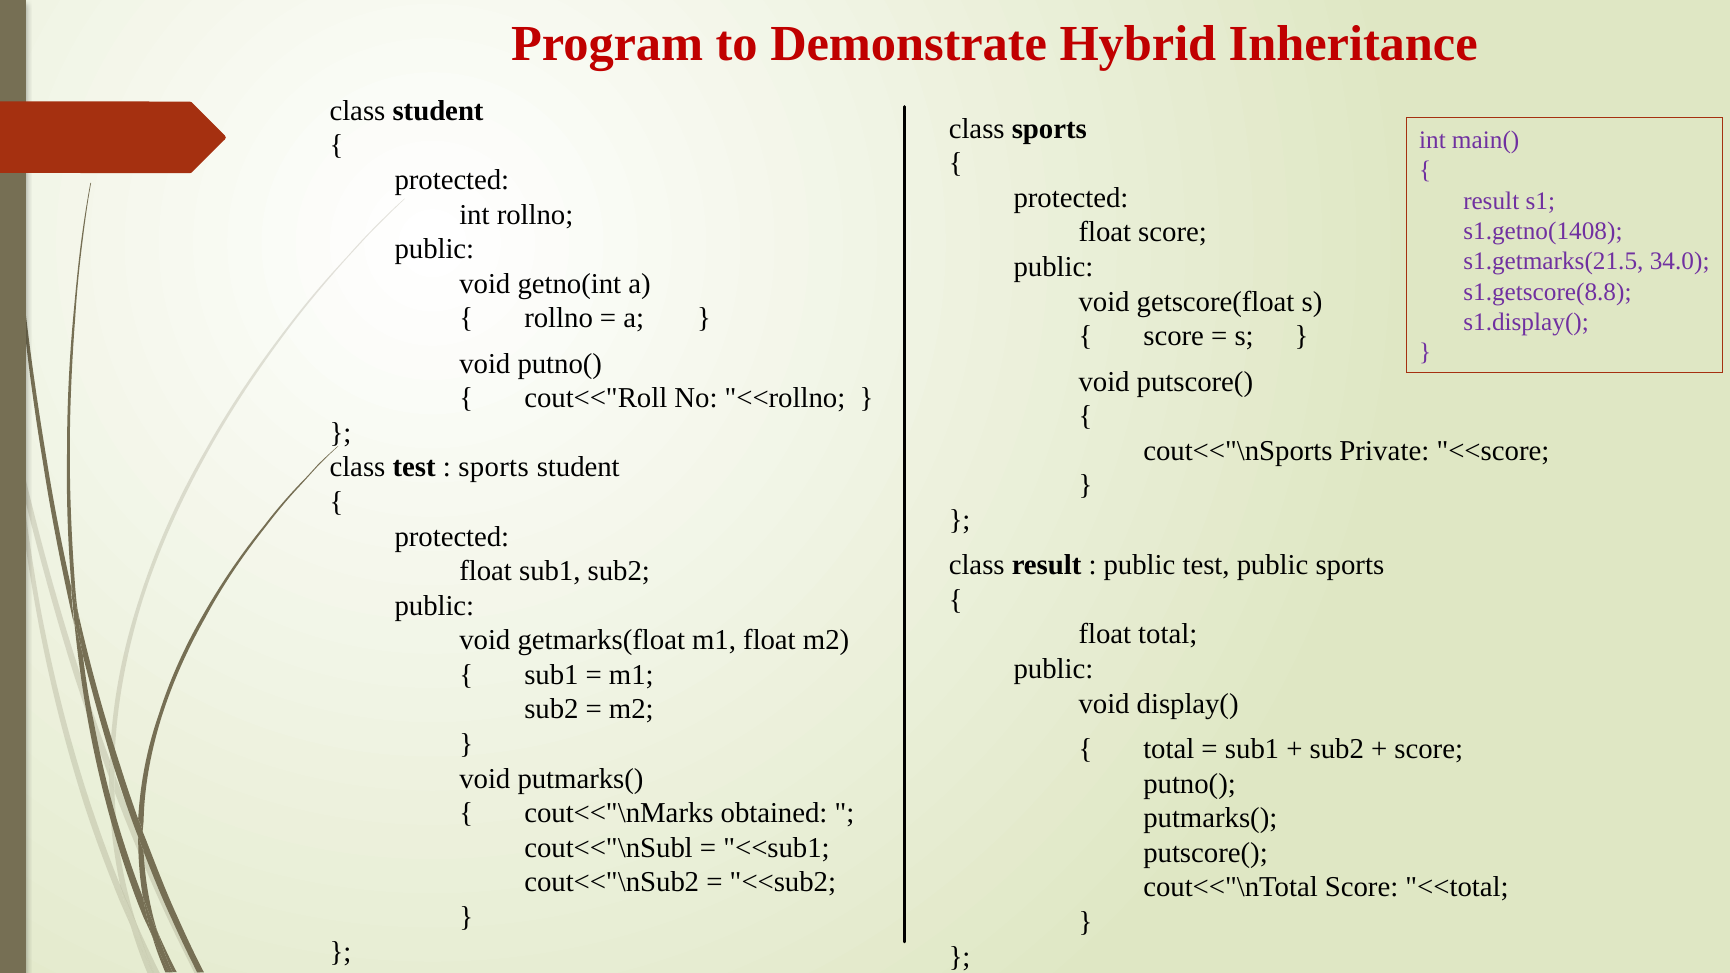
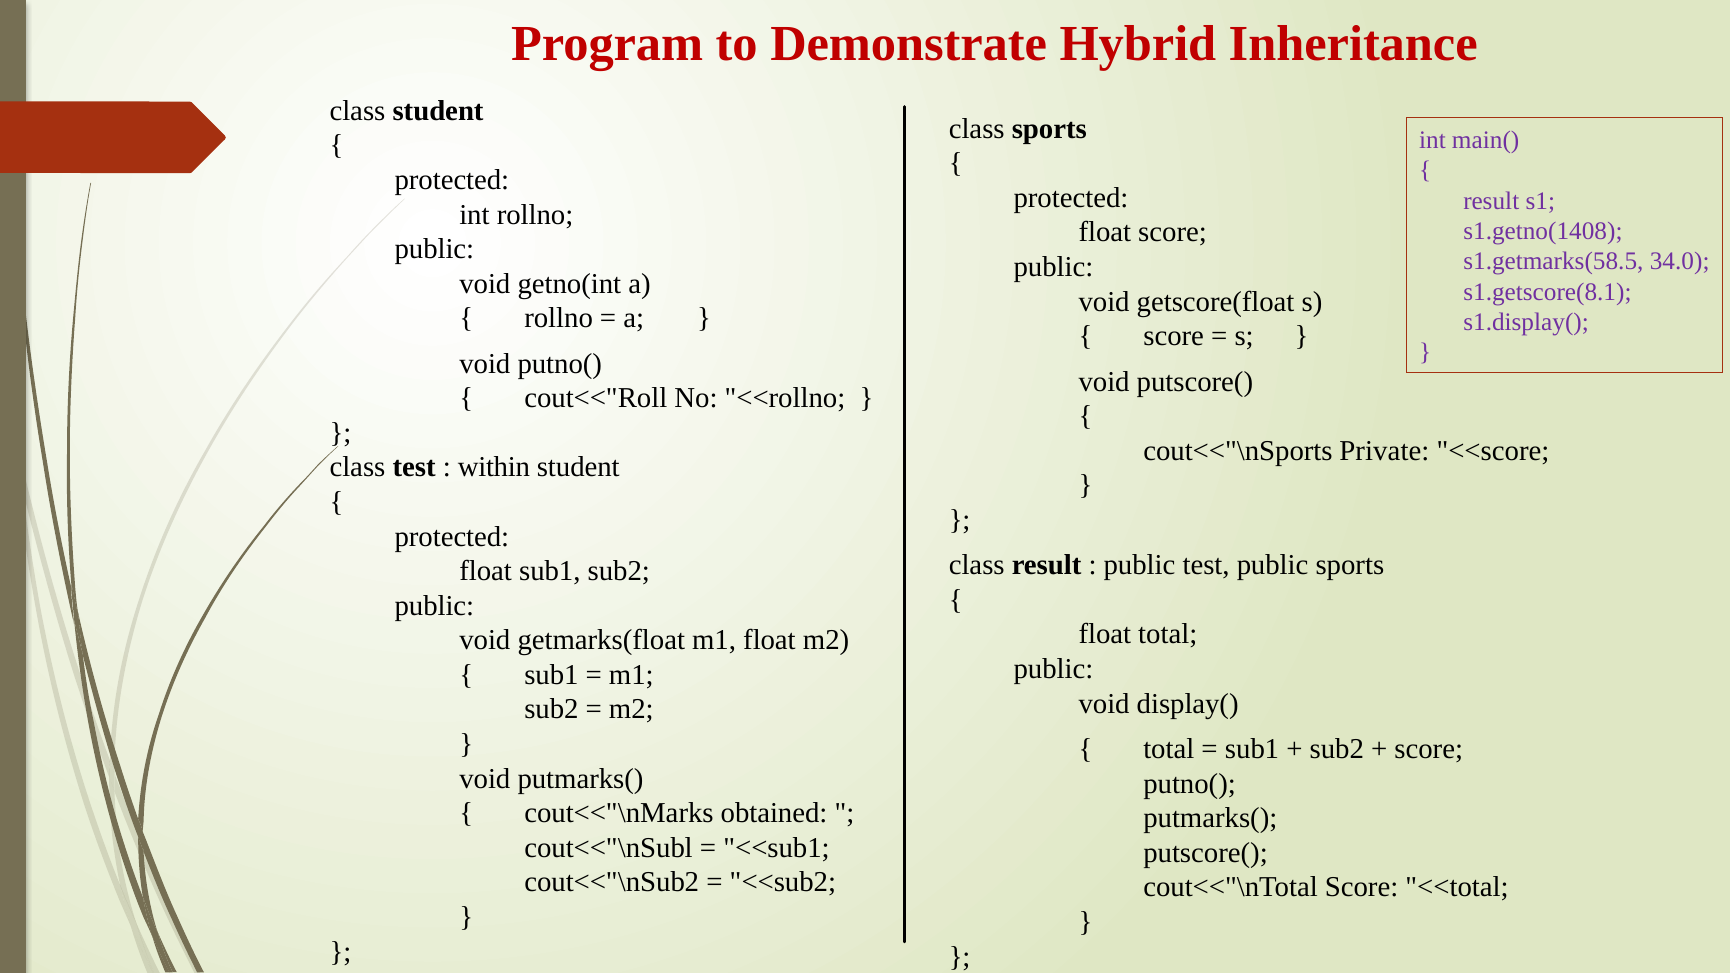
s1.getmarks(21.5: s1.getmarks(21.5 -> s1.getmarks(58.5 (1553, 262)
s1.getscore(8.8: s1.getscore(8.8 -> s1.getscore(8.1 (1547, 292)
sports: sports -> within (494, 467)
